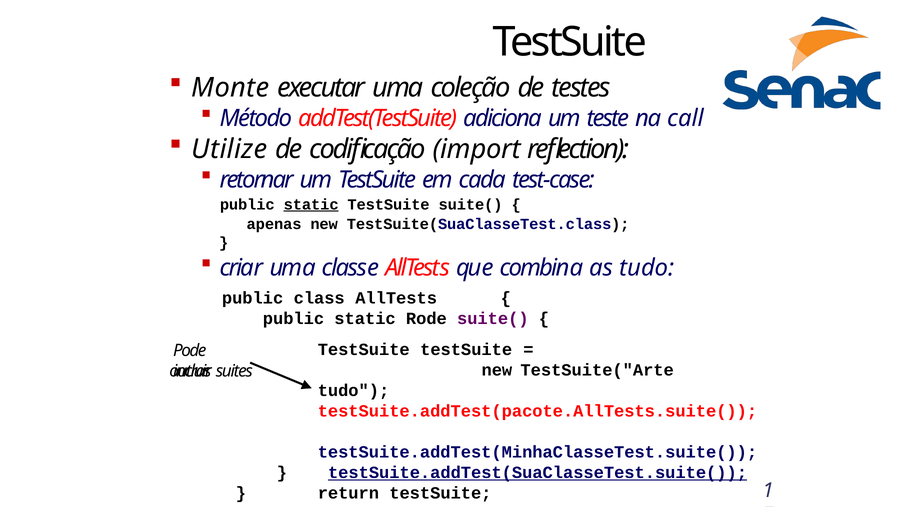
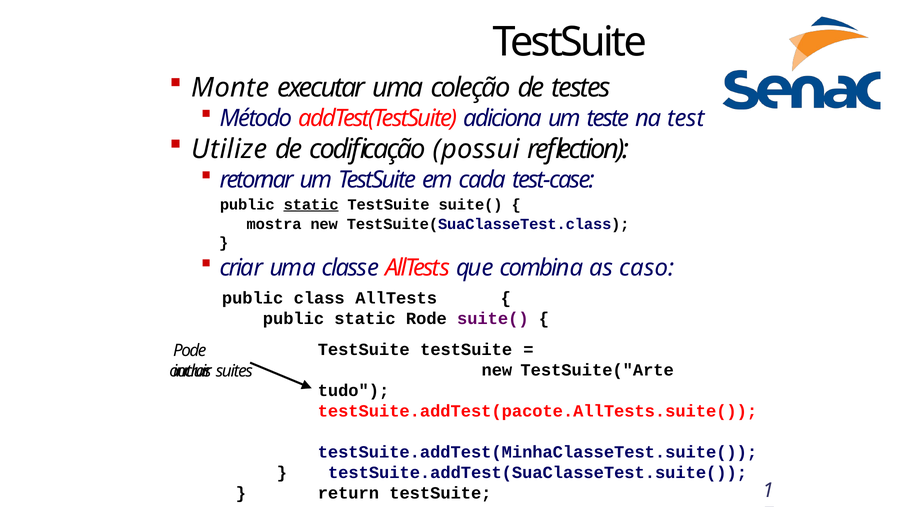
call: call -> test (686, 118)
import: import -> possui (476, 149)
apenas: apenas -> mostra (274, 224)
as tudo: tudo -> caso (647, 268)
testSuite.addTest(SuaClasseTest.suite( underline: present -> none (538, 472)
